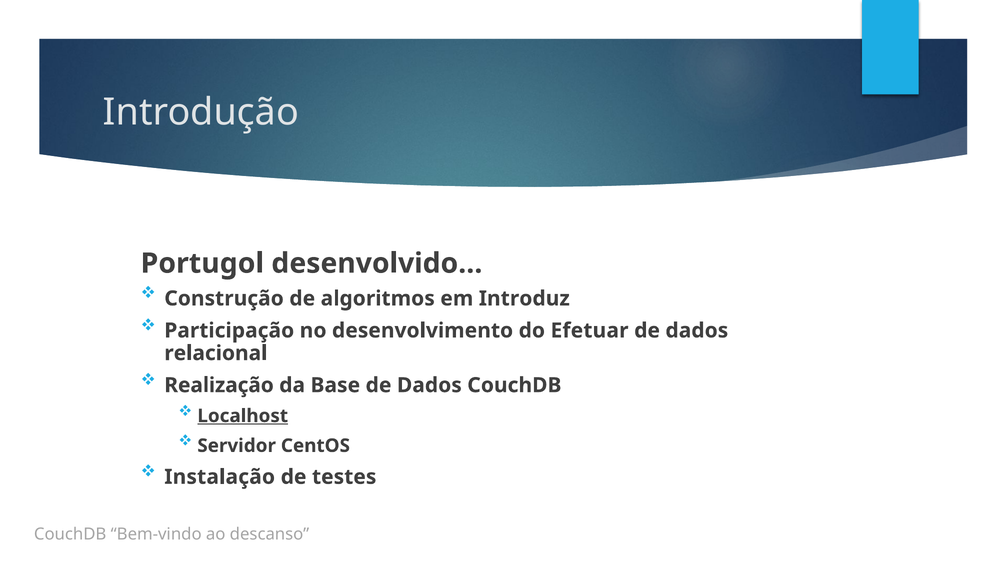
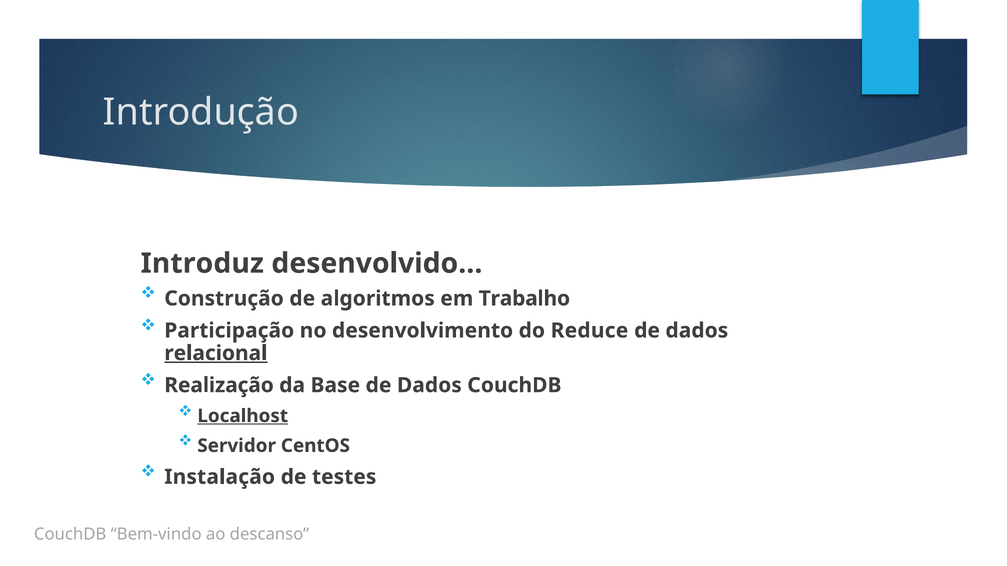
Portugol: Portugol -> Introduz (202, 264)
Introduz: Introduz -> Trabalho (524, 299)
Efetuar: Efetuar -> Reduce (589, 331)
relacional underline: none -> present (216, 353)
